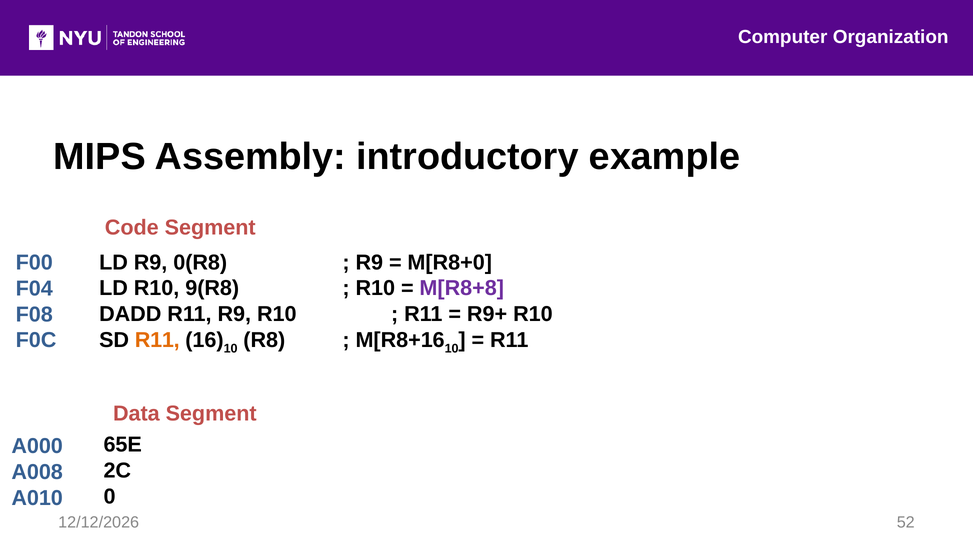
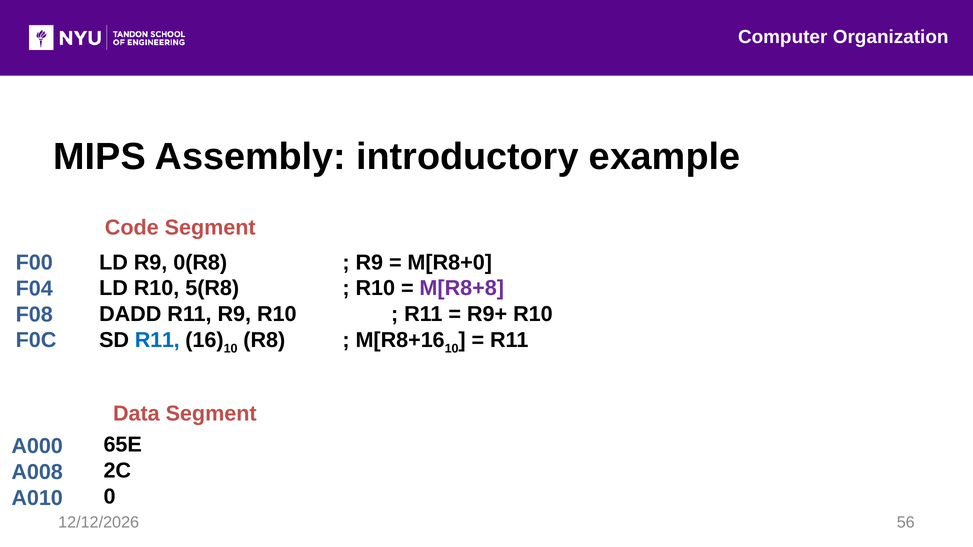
9(R8: 9(R8 -> 5(R8 (212, 289)
R11 colour: orange -> blue (157, 340)
52: 52 -> 56 (906, 523)
